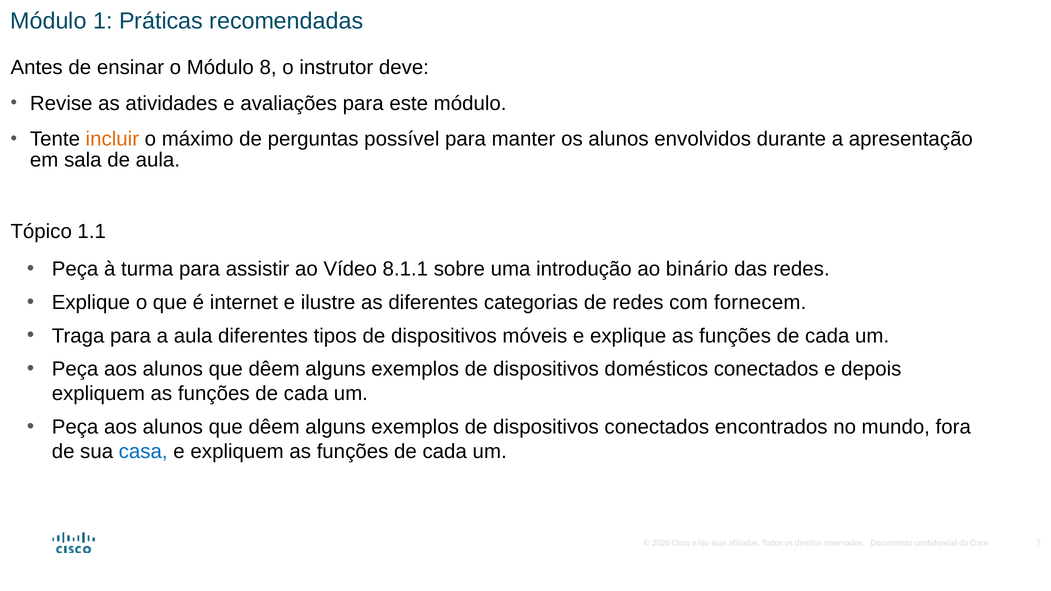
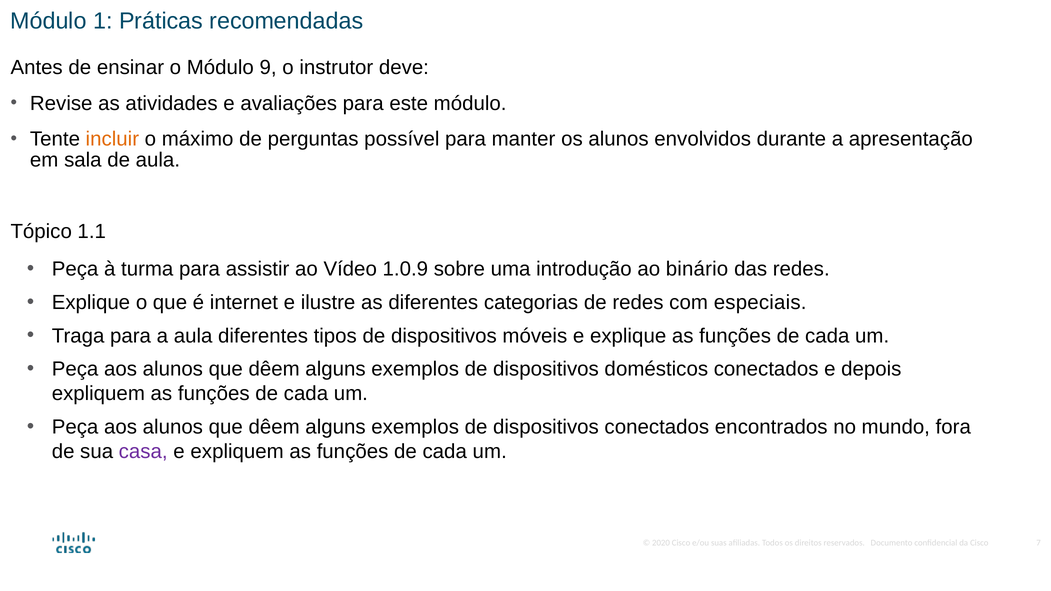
8: 8 -> 9 (268, 68)
8.1.1: 8.1.1 -> 1.0.9 (405, 269)
fornecem: fornecem -> especiais (760, 303)
casa colour: blue -> purple (143, 452)
